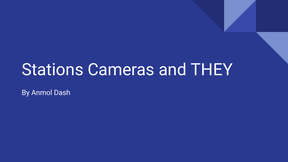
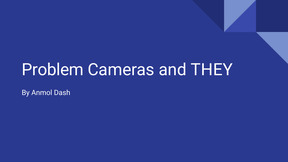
Stations: Stations -> Problem (53, 70)
